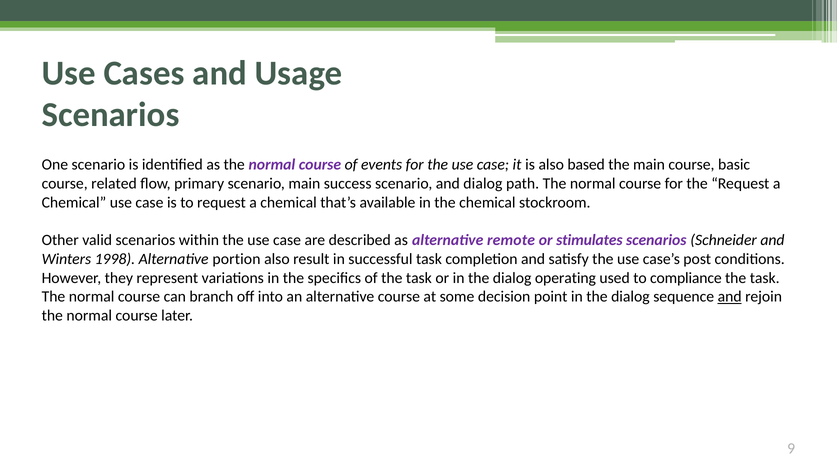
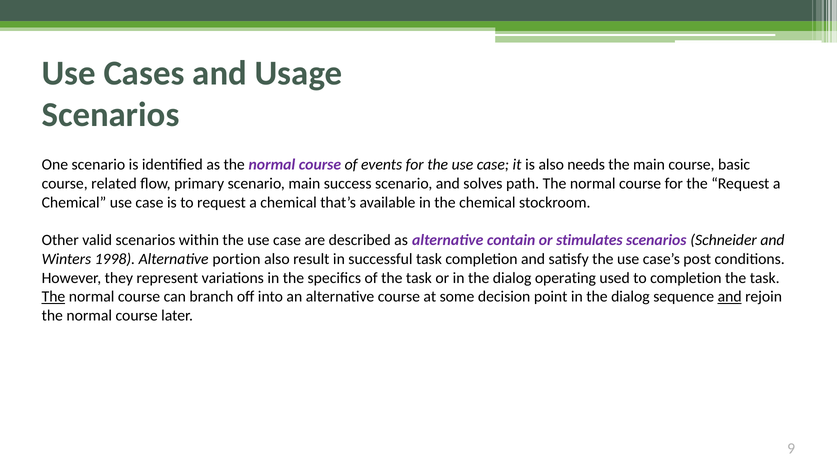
based: based -> needs (586, 165)
and dialog: dialog -> solves (483, 184)
remote: remote -> contain (511, 240)
to compliance: compliance -> completion (686, 278)
The underline: none -> present (53, 297)
